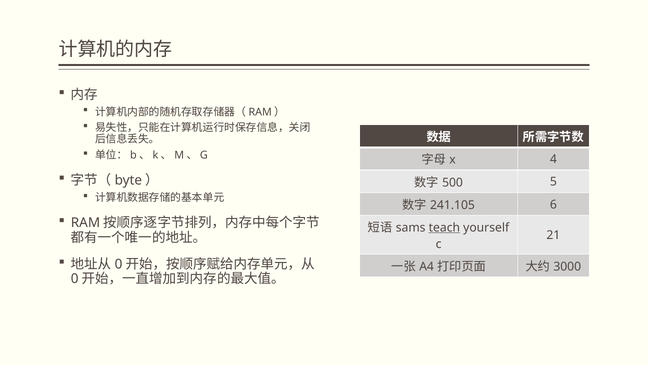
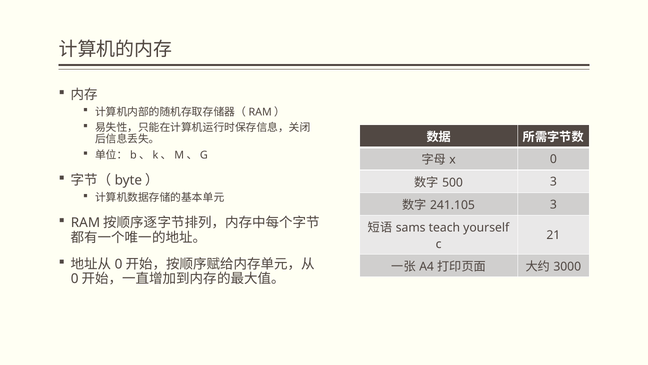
4: 4 -> 0 (553, 159)
5: 5 -> 3 (553, 182)
6: 6 -> 3 (553, 204)
teach underline: present -> none (444, 227)
